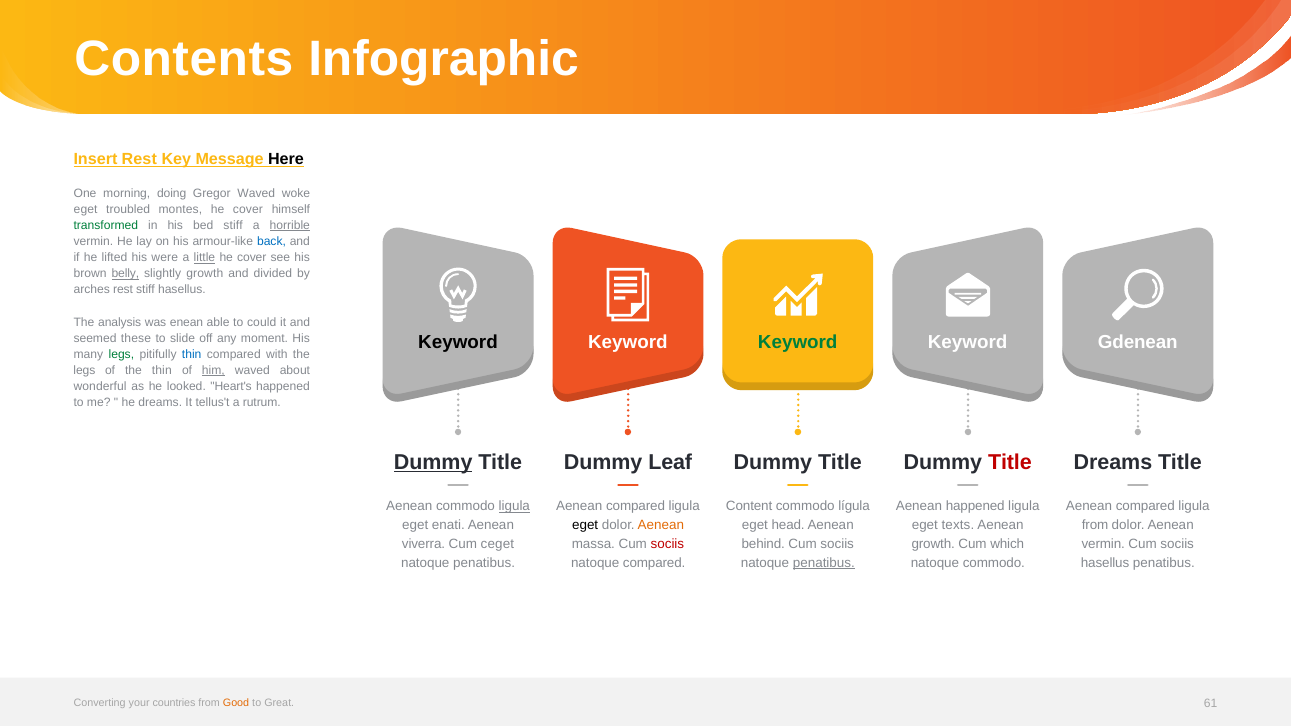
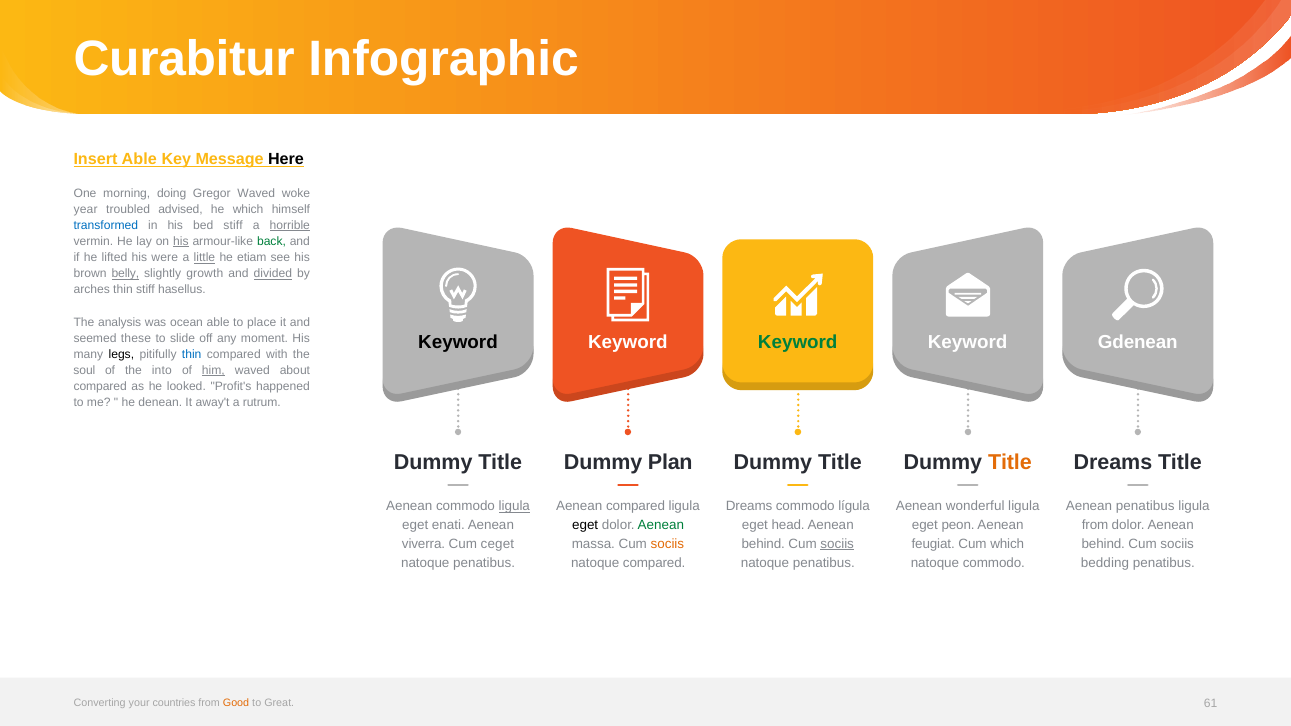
Contents: Contents -> Curabitur (184, 59)
Insert Rest: Rest -> Able (139, 159)
eget: eget -> year (86, 209)
montes: montes -> advised (180, 209)
cover: cover -> which (248, 209)
transformed colour: green -> blue (106, 226)
his underline: none -> present (181, 242)
back colour: blue -> green (271, 242)
cover: cover -> etiam (252, 258)
divided underline: none -> present (273, 274)
arches rest: rest -> thin (123, 290)
enean: enean -> ocean (187, 322)
could: could -> place (262, 322)
legs colour: green -> black (121, 355)
legs: legs -> soul (84, 371)
the thin: thin -> into (162, 371)
wonderful: wonderful -> compared (100, 387)
Heart's: Heart's -> Profit's (231, 387)
he dreams: dreams -> denean (160, 403)
tellus't: tellus't -> away't (213, 403)
Dummy underline: present -> none (433, 463)
Leaf: Leaf -> Plan (670, 463)
Title colour: red -> orange (1010, 463)
Content: Content -> Dreams (749, 507)
Aenean happened: happened -> wonderful (975, 507)
compared: compared -> penatibus (1145, 507)
Aenean colour: orange -> green (661, 525)
texts: texts -> peon (958, 525)
sociis colour: red -> orange (667, 544)
sociis underline: none -> present (837, 544)
growth: growth -> feugiat (933, 544)
vermin: vermin -> behind (1103, 544)
penatibus underline: present -> none (824, 563)
hasellus: hasellus -> bedding (1105, 563)
